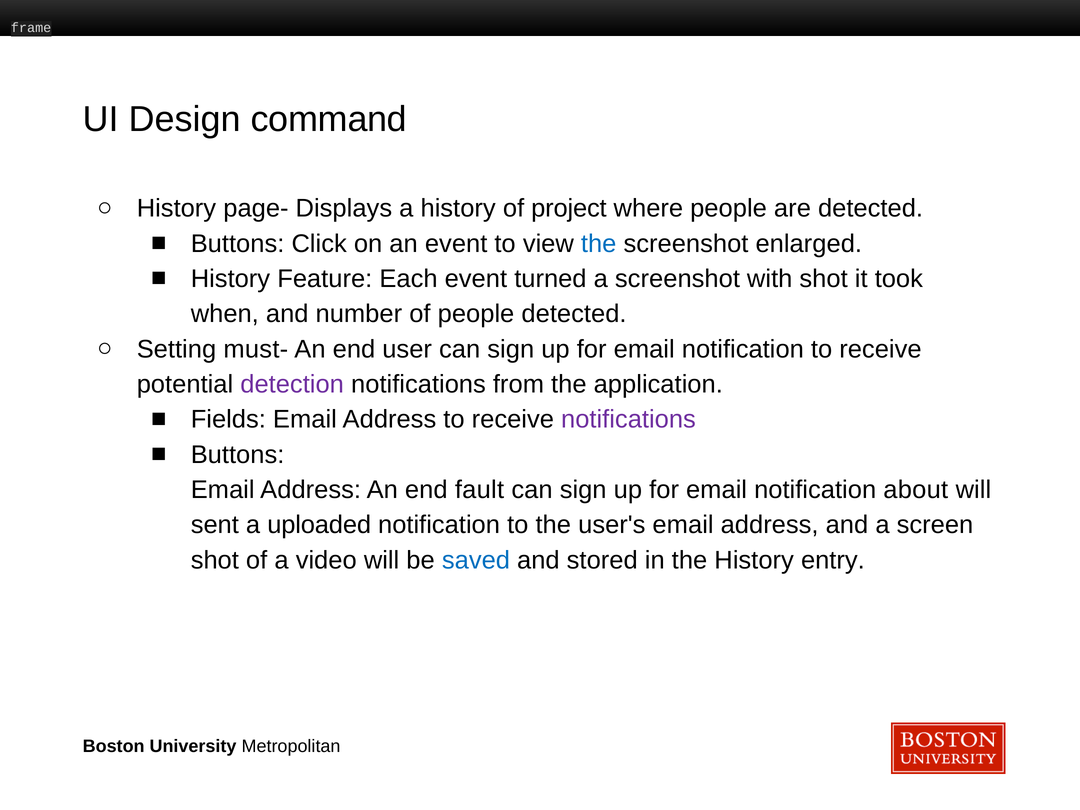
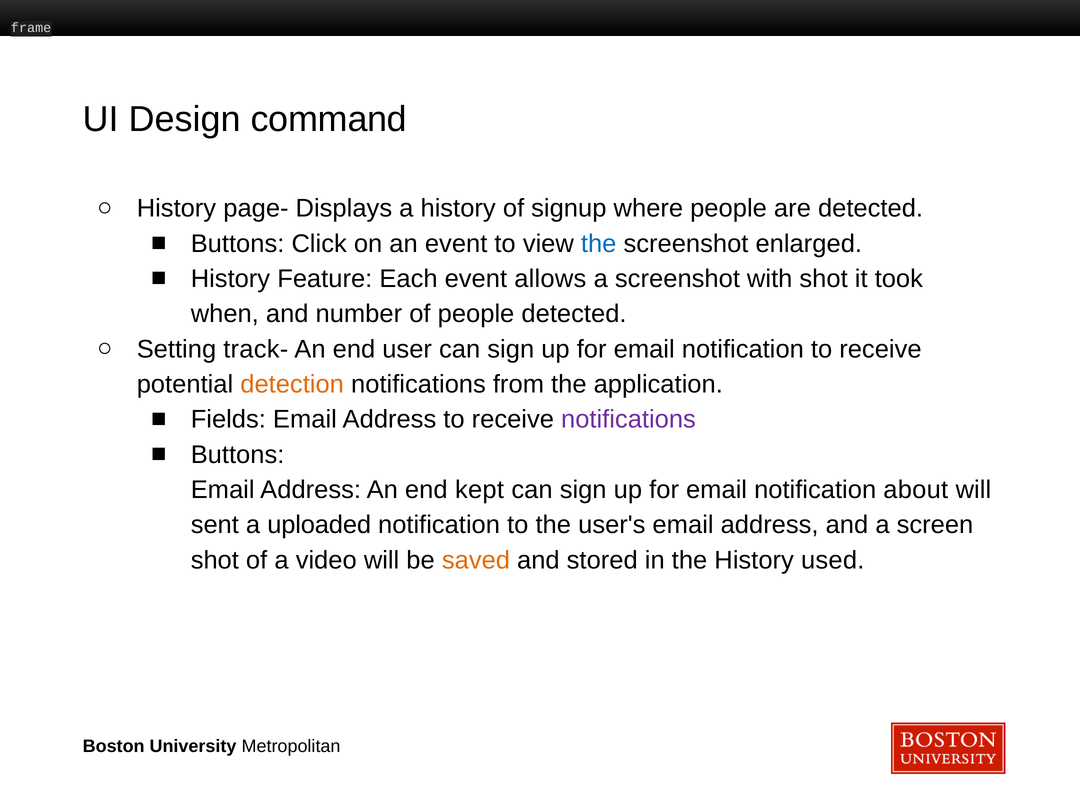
project: project -> signup (569, 208)
turned: turned -> allows (550, 279)
must-: must- -> track- (256, 349)
detection colour: purple -> orange (292, 384)
fault: fault -> kept (479, 490)
saved colour: blue -> orange (476, 560)
entry: entry -> used (833, 560)
